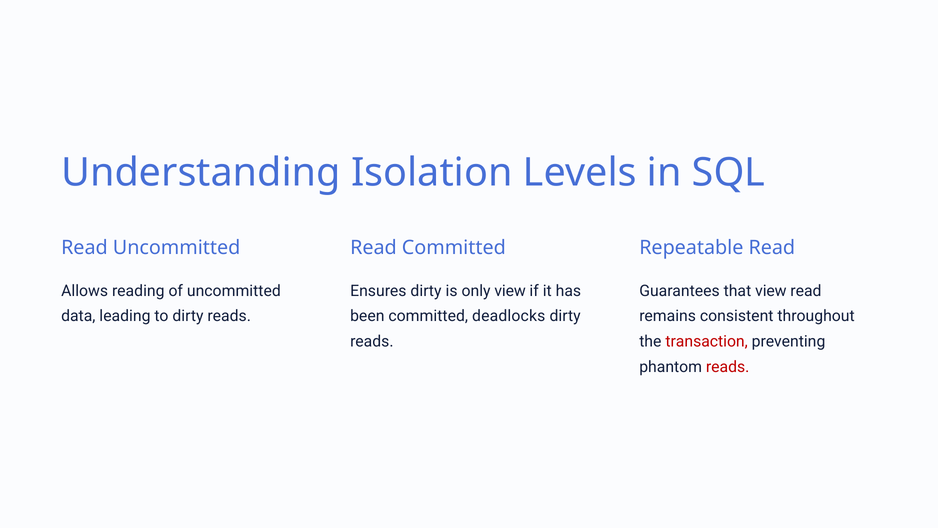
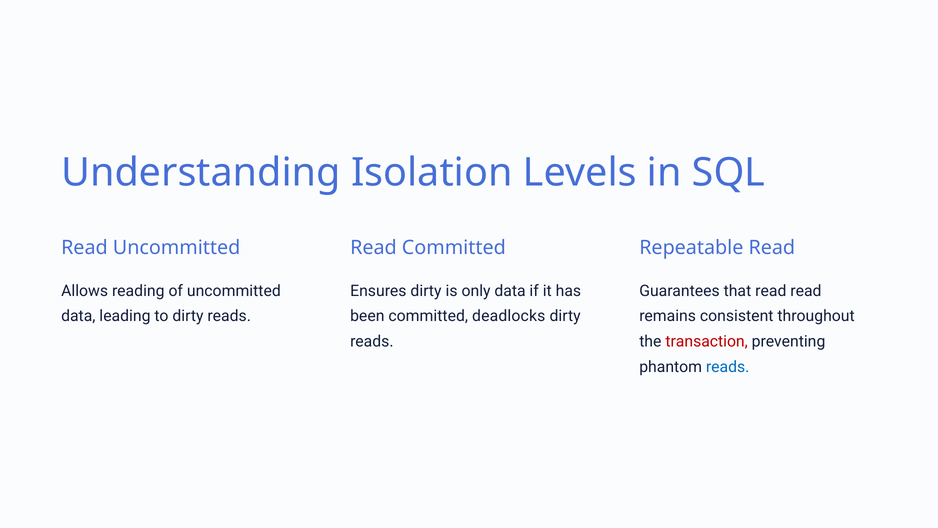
only view: view -> data (510, 291)
that view: view -> read (771, 291)
reads colour: red -> blue (728, 367)
